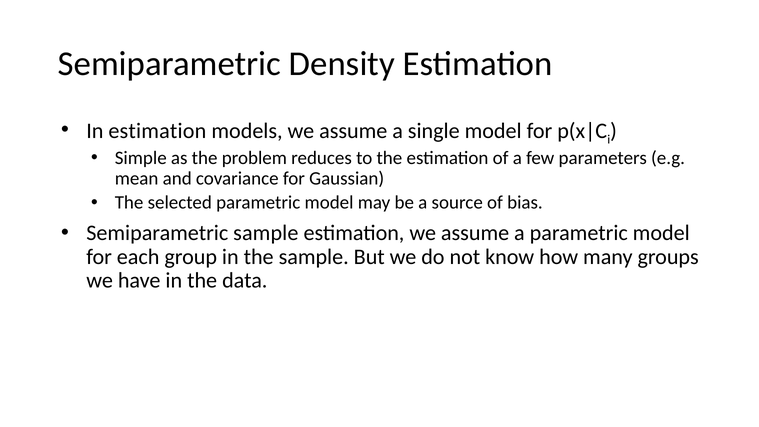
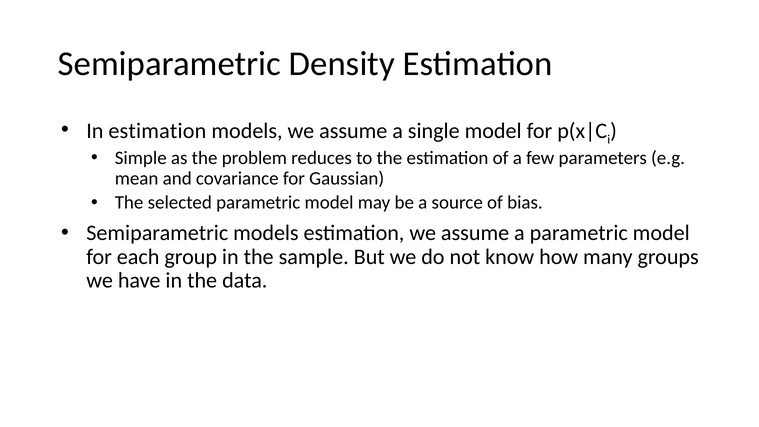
Semiparametric sample: sample -> models (266, 233)
